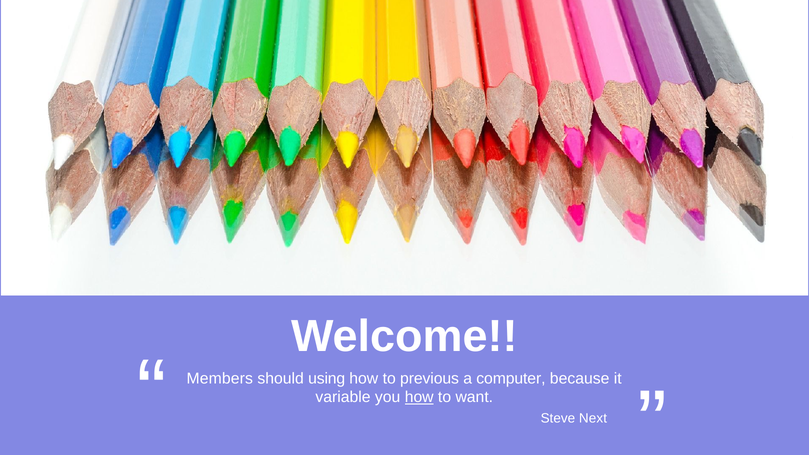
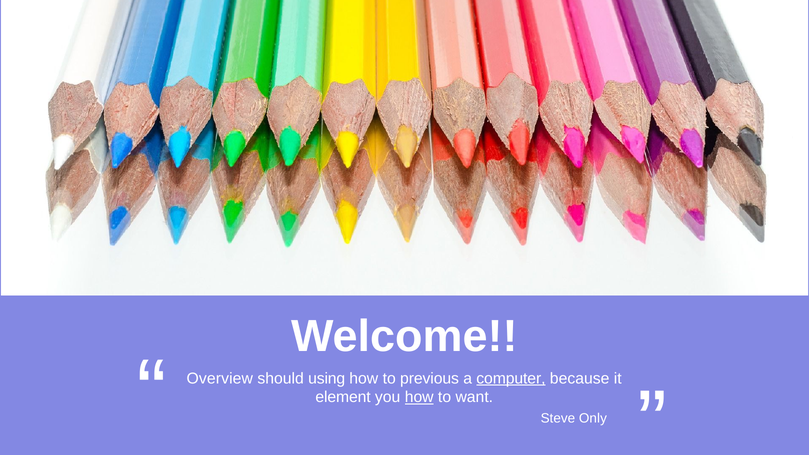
Members: Members -> Overview (220, 378)
computer underline: none -> present (511, 378)
variable: variable -> element (343, 397)
Next: Next -> Only (593, 418)
